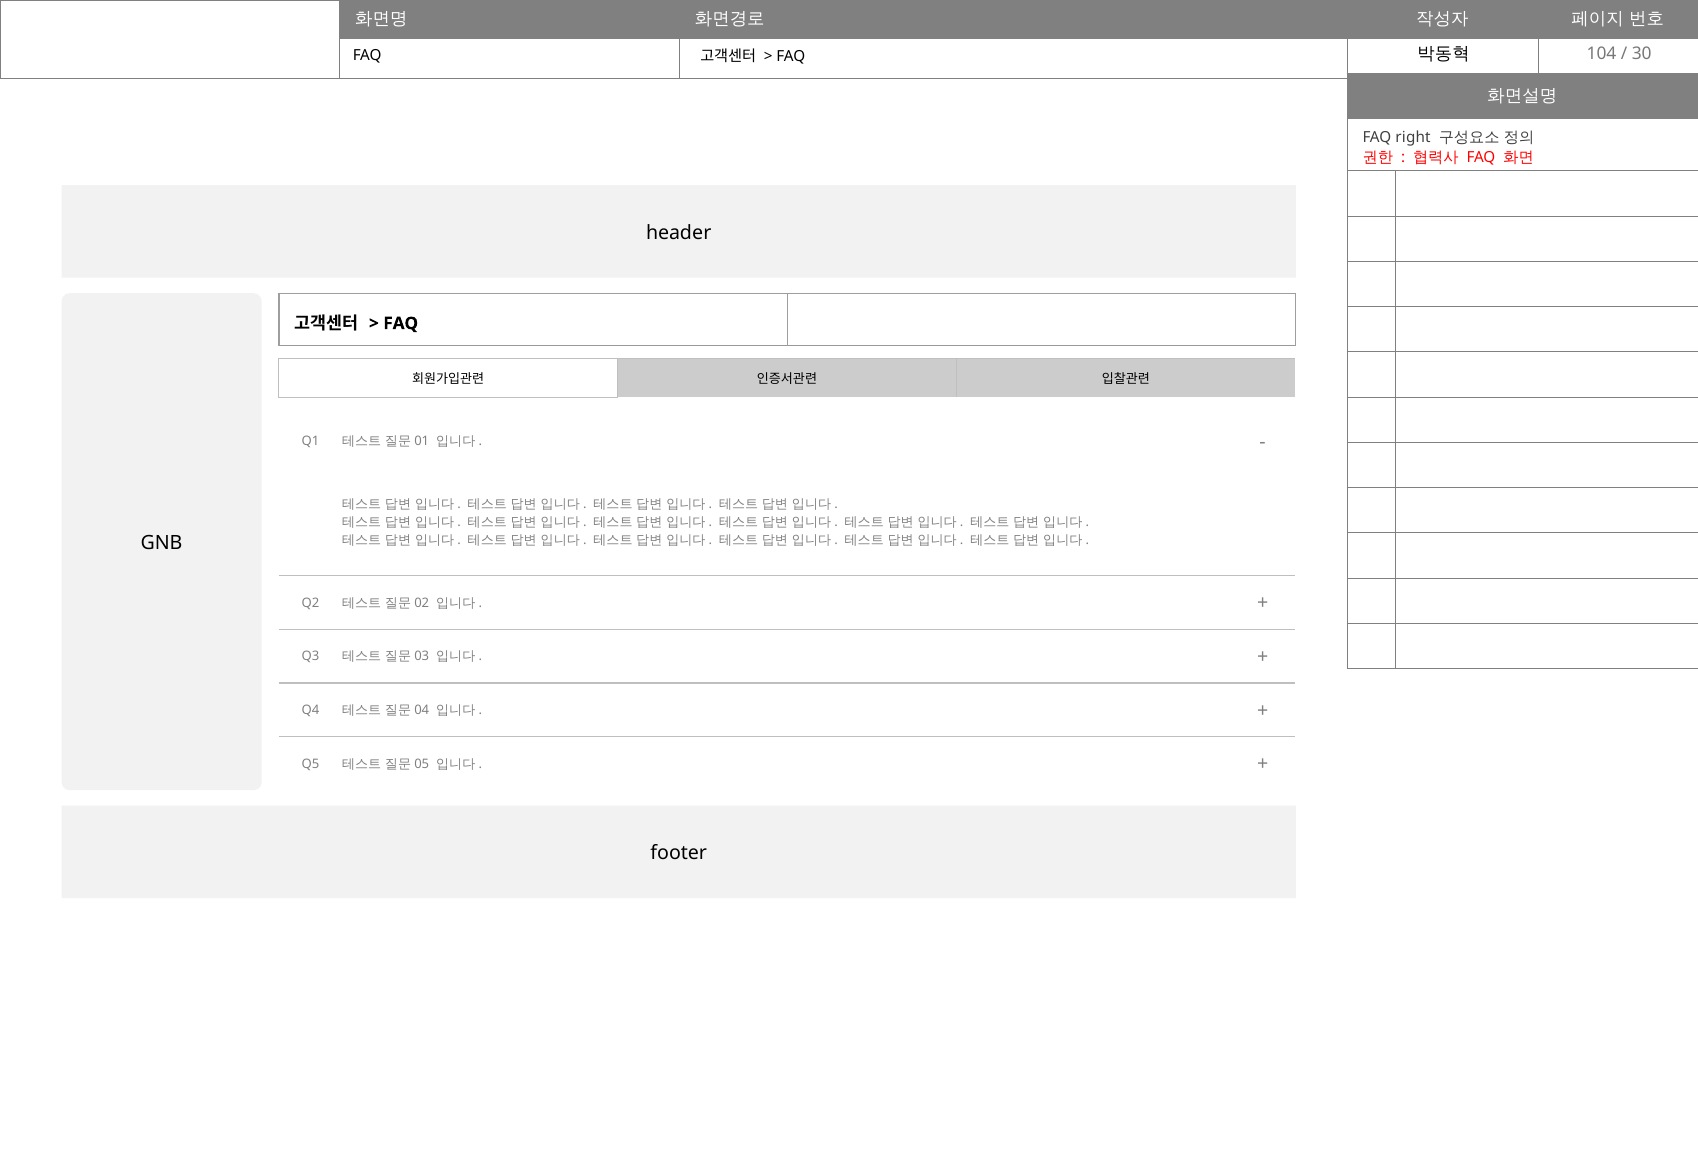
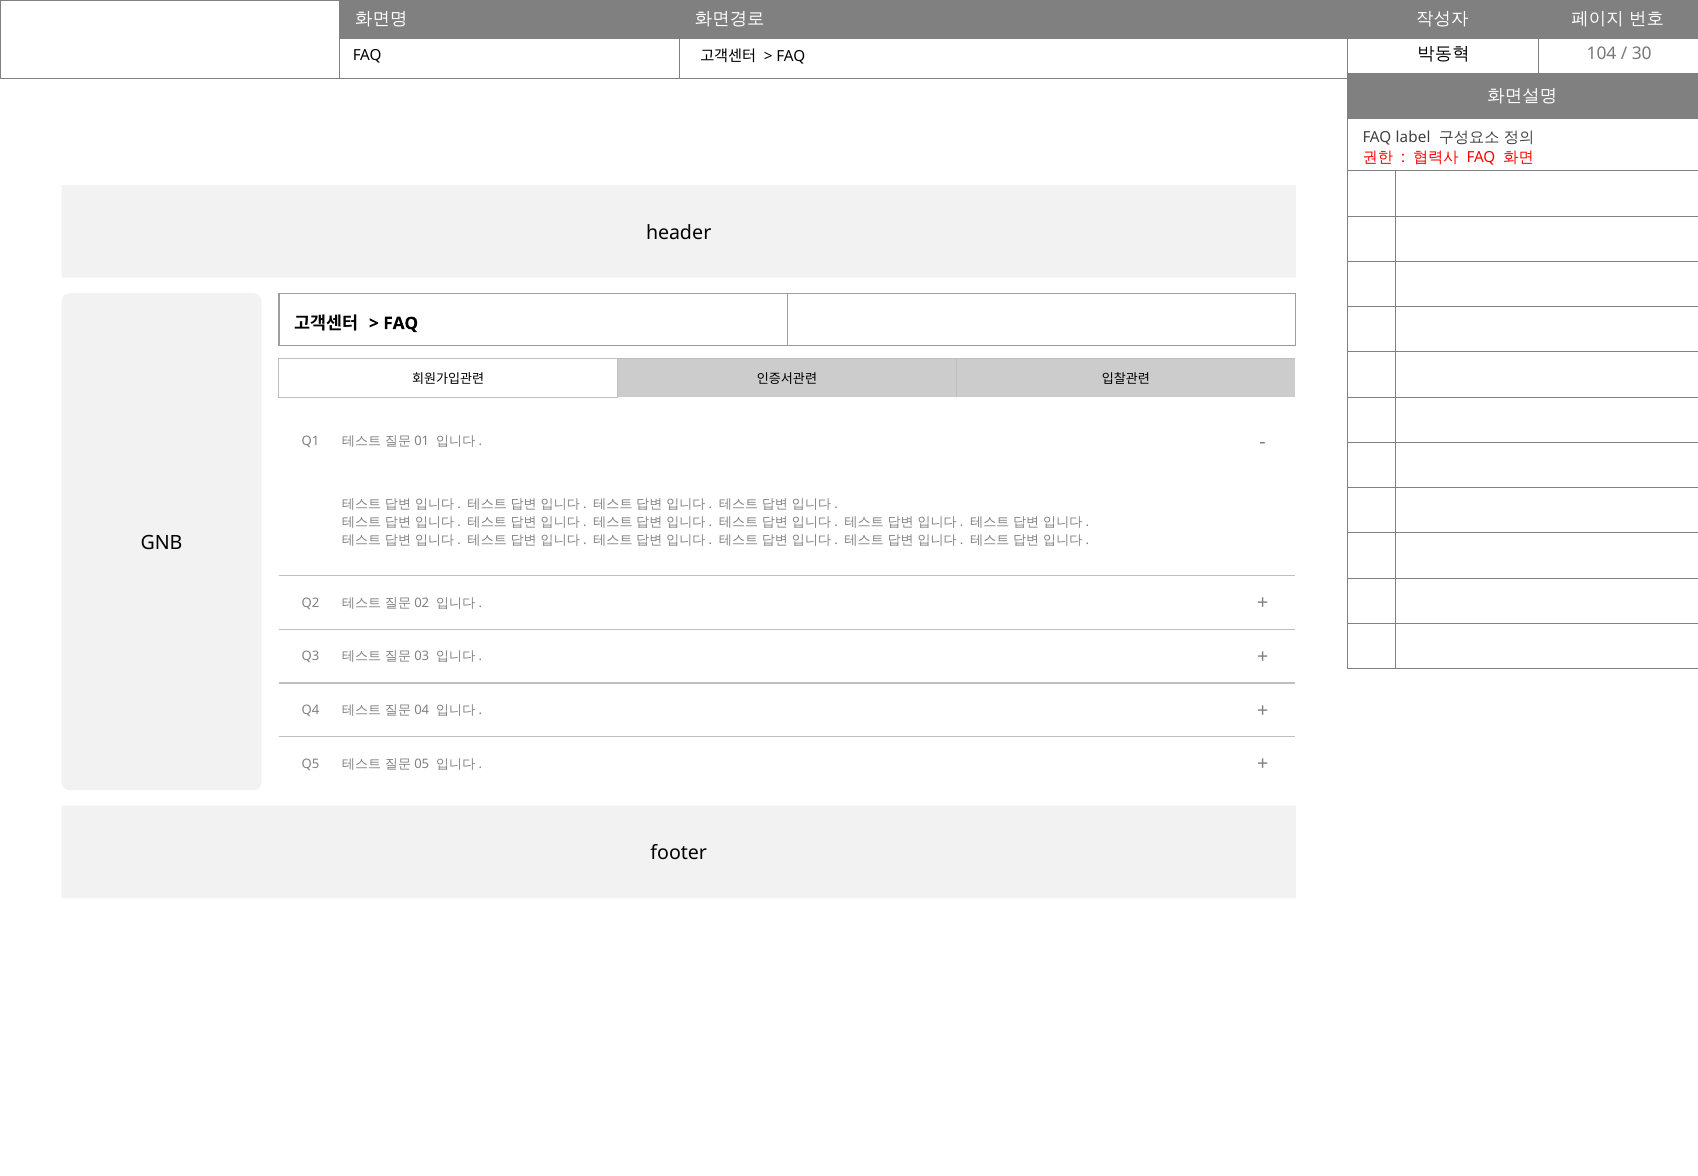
right: right -> label (1413, 137)
